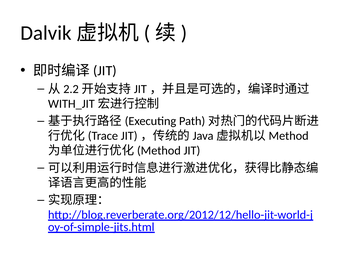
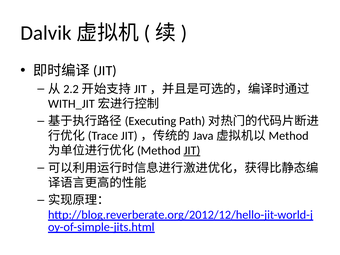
JIT underline: none -> present (192, 151)
